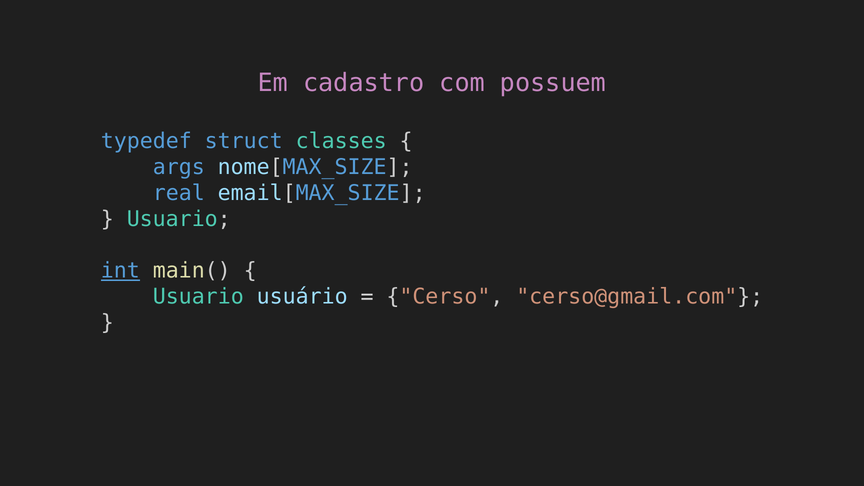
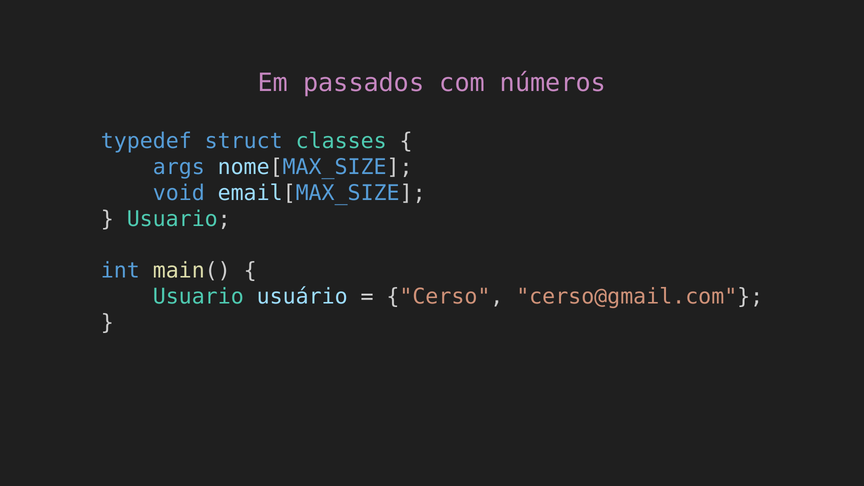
cadastro: cadastro -> passados (364, 83)
possuem: possuem -> números (553, 83)
real: real -> void (179, 193)
int underline: present -> none (120, 271)
